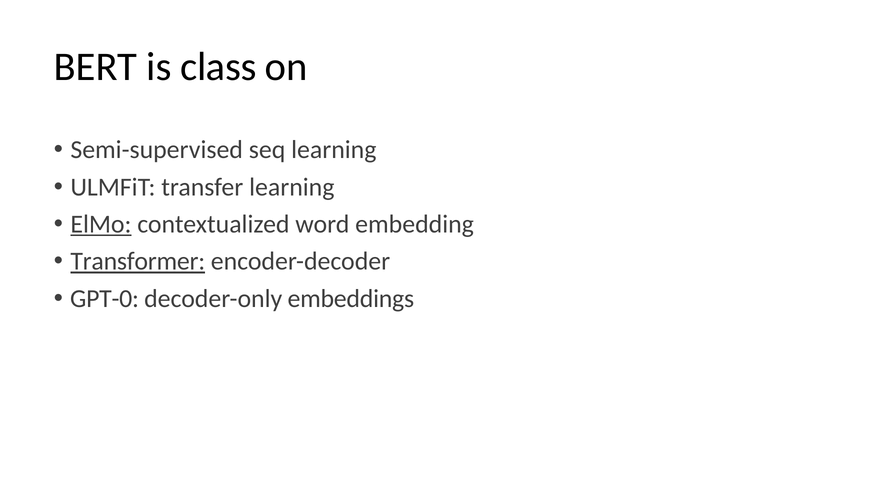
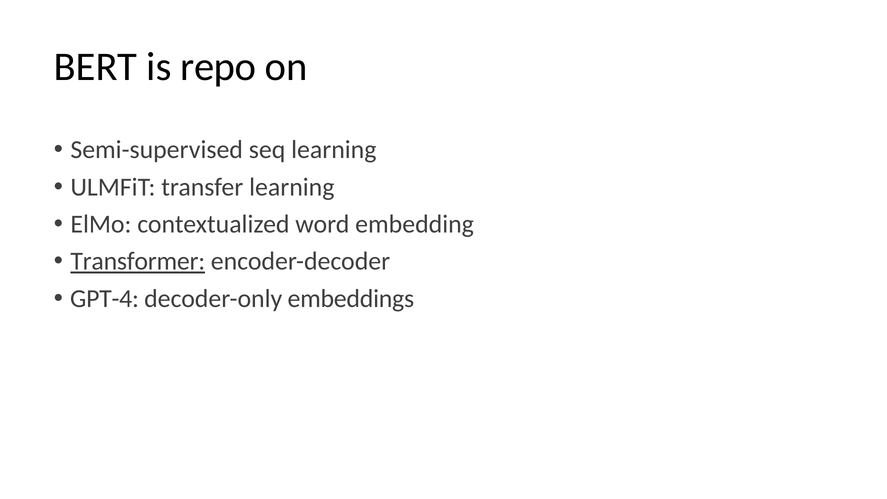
class: class -> repo (218, 67)
ElMo underline: present -> none (101, 224)
GPT-0: GPT-0 -> GPT-4 (105, 298)
